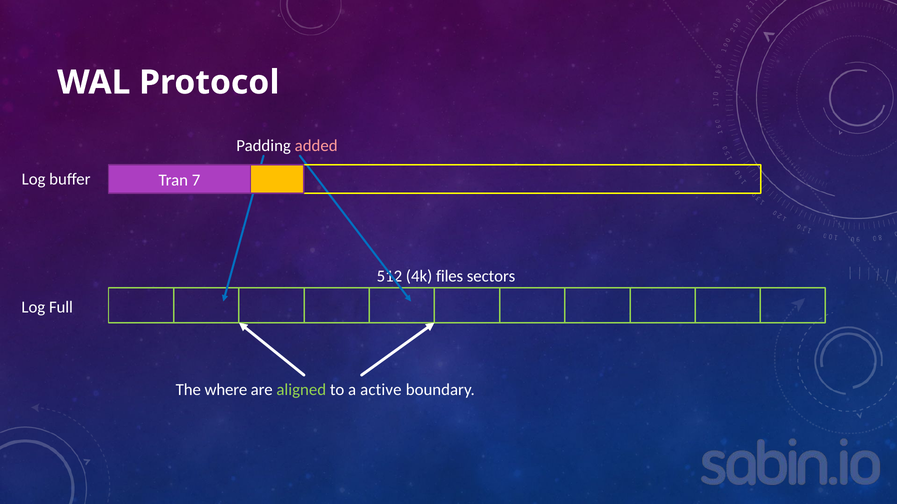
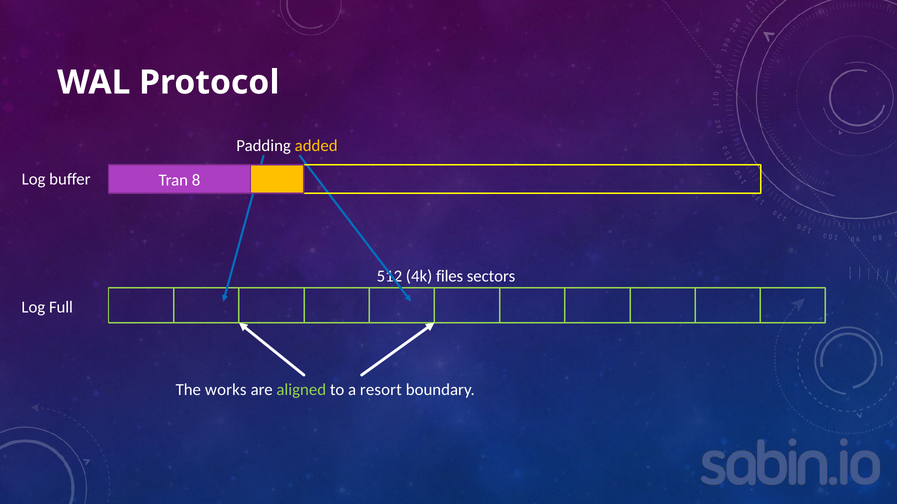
added colour: pink -> yellow (316, 146)
7: 7 -> 8 (196, 180)
where: where -> works (226, 390)
active: active -> resort (381, 390)
